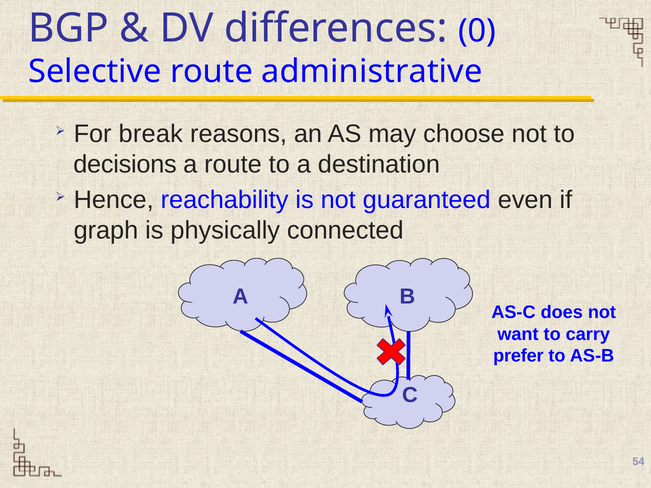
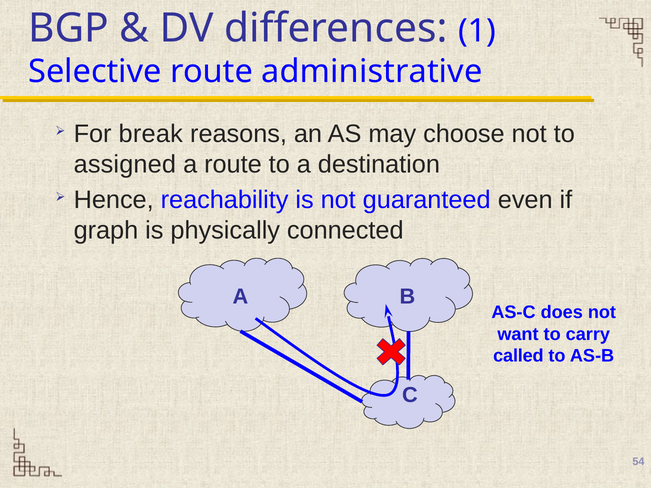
0: 0 -> 1 (477, 31)
decisions: decisions -> assigned (125, 165)
prefer: prefer -> called (518, 356)
